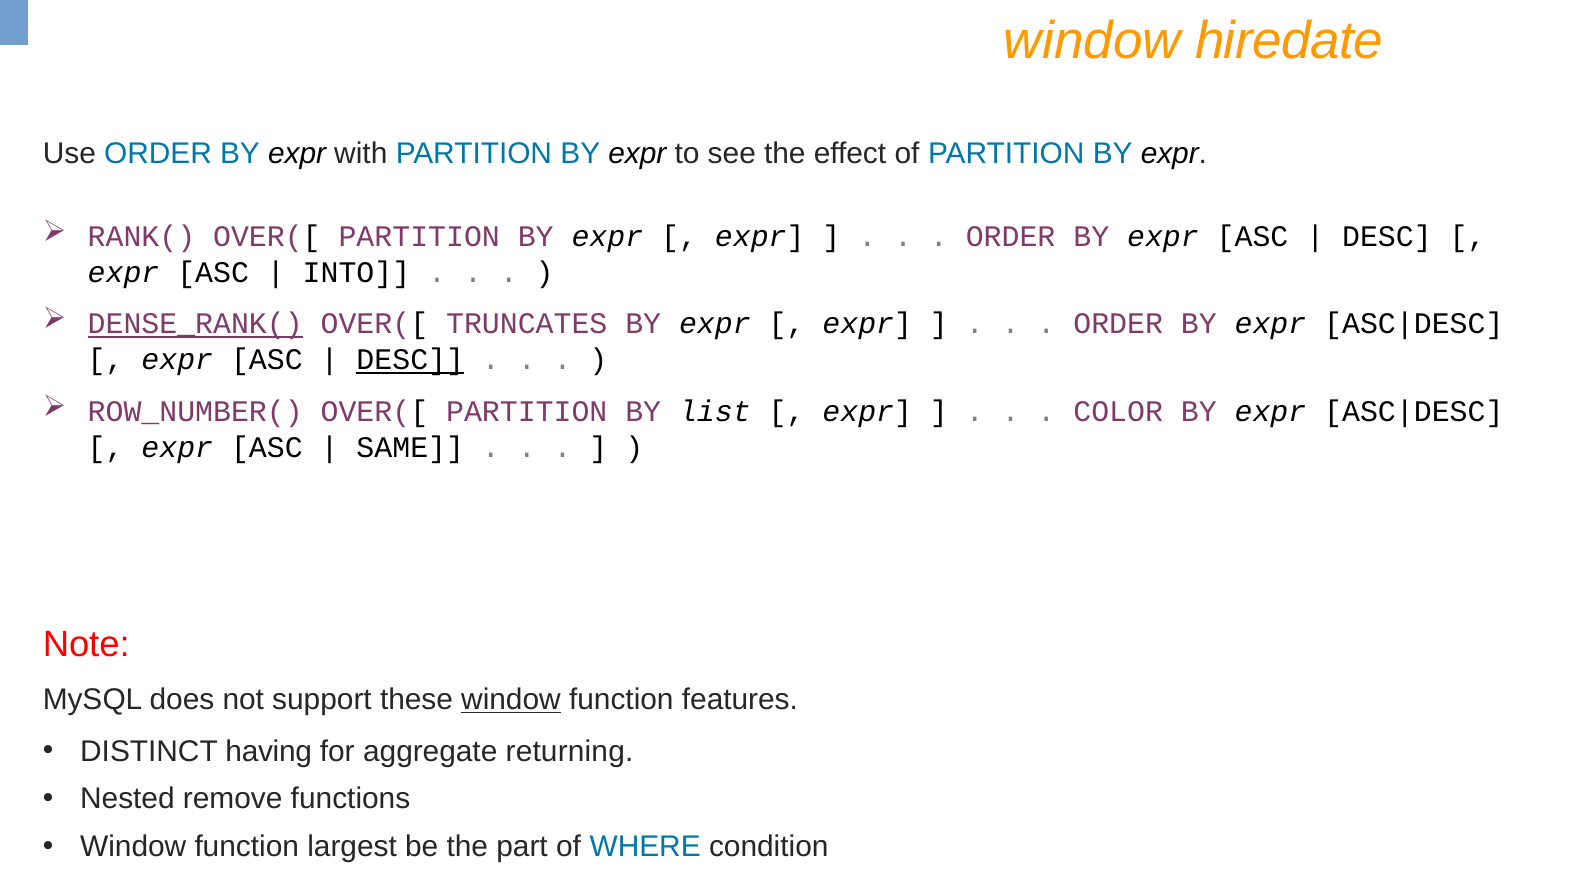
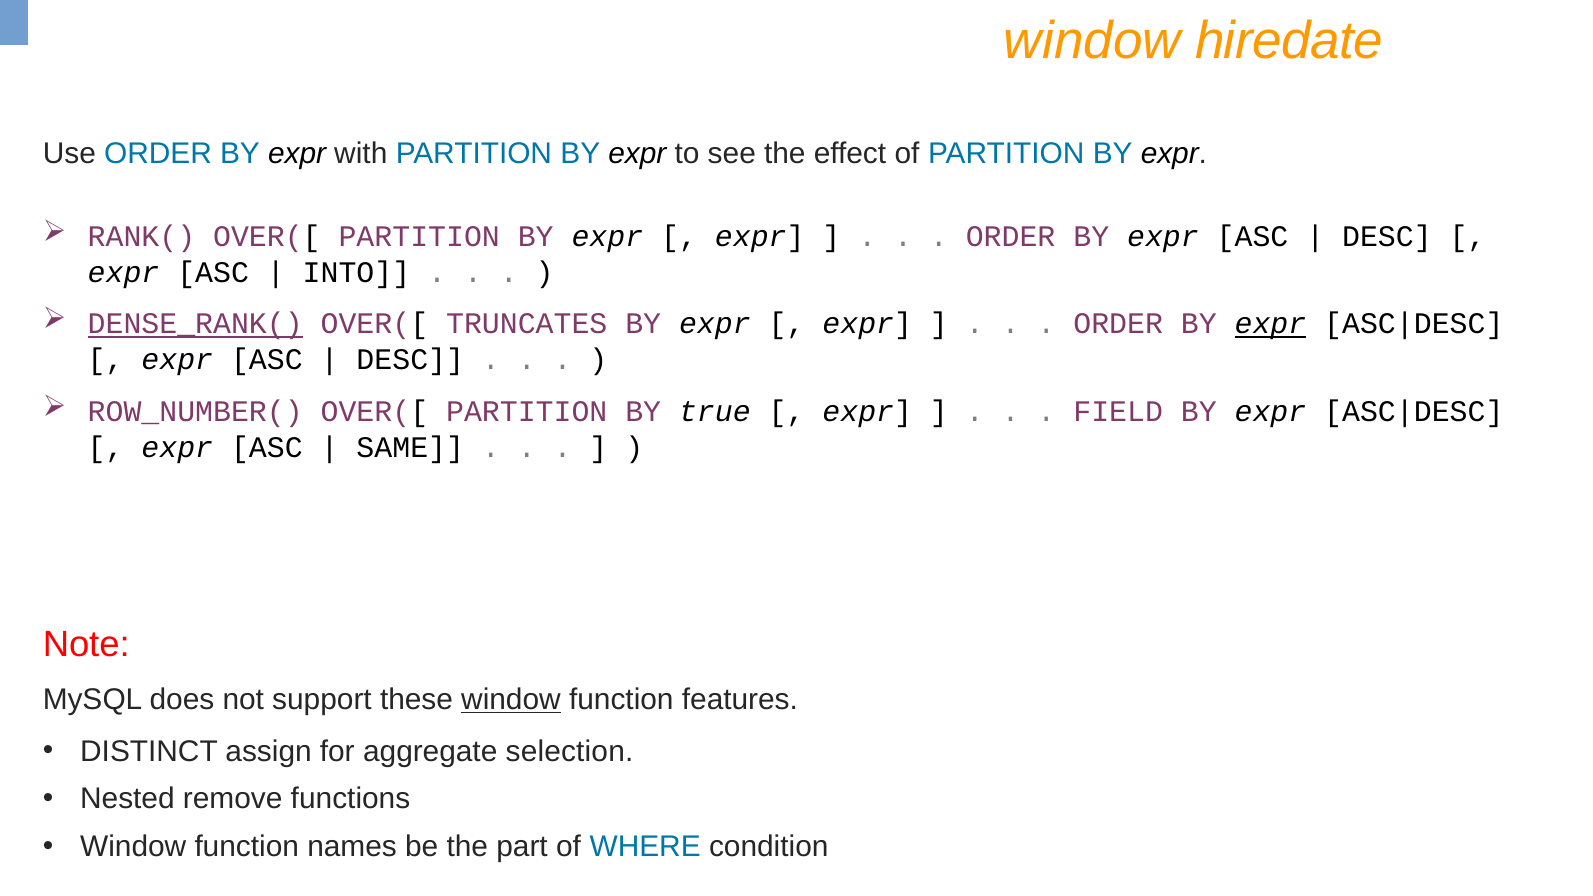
expr underline: none -> present (1270, 324)
DESC underline: present -> none (410, 360)
list: list -> true (715, 412)
COLOR: COLOR -> FIELD (1118, 412)
having: having -> assign (269, 751)
returning: returning -> selection (569, 751)
largest: largest -> names (352, 847)
